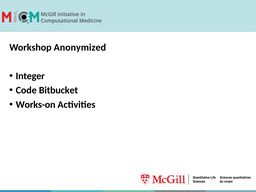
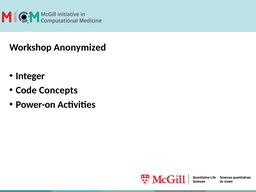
Bitbucket: Bitbucket -> Concepts (58, 90)
Works-on: Works-on -> Power-on (36, 105)
